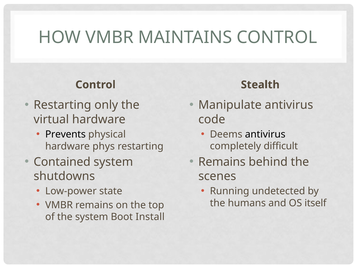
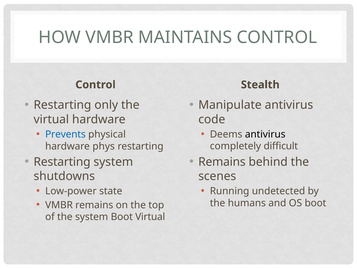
Prevents colour: black -> blue (65, 134)
Contained: Contained -> Restarting (62, 162)
OS itself: itself -> boot (315, 203)
Boot Install: Install -> Virtual (150, 217)
